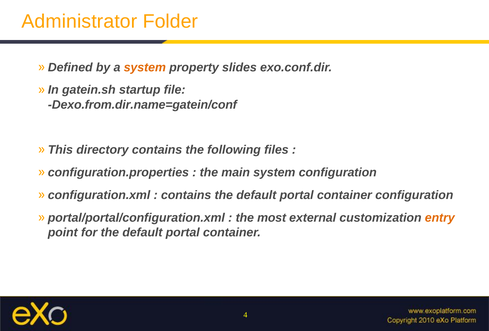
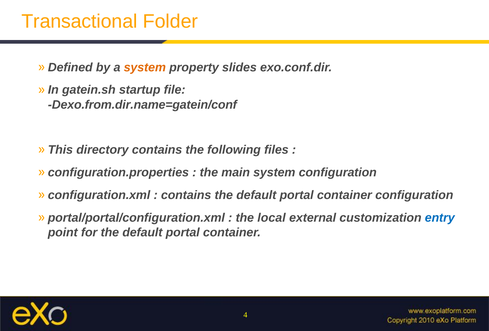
Administrator: Administrator -> Transactional (79, 21)
most: most -> local (272, 218)
entry colour: orange -> blue (440, 218)
